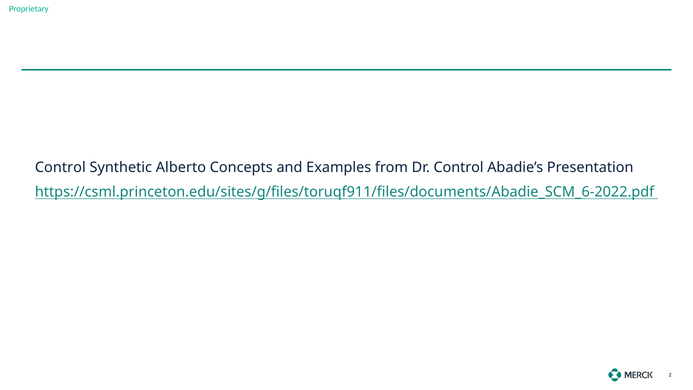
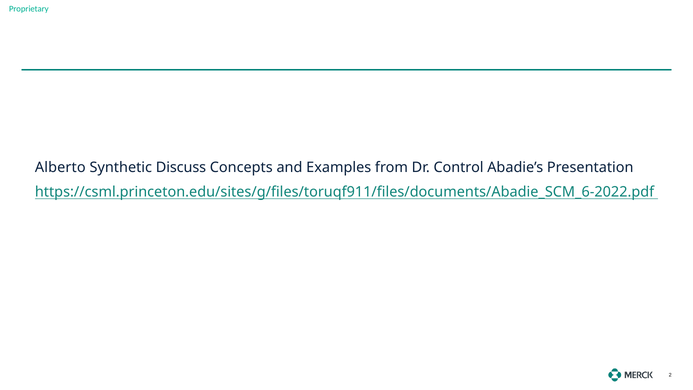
Control: Control -> Alberto (60, 167)
Alberto: Alberto -> Discuss (181, 167)
